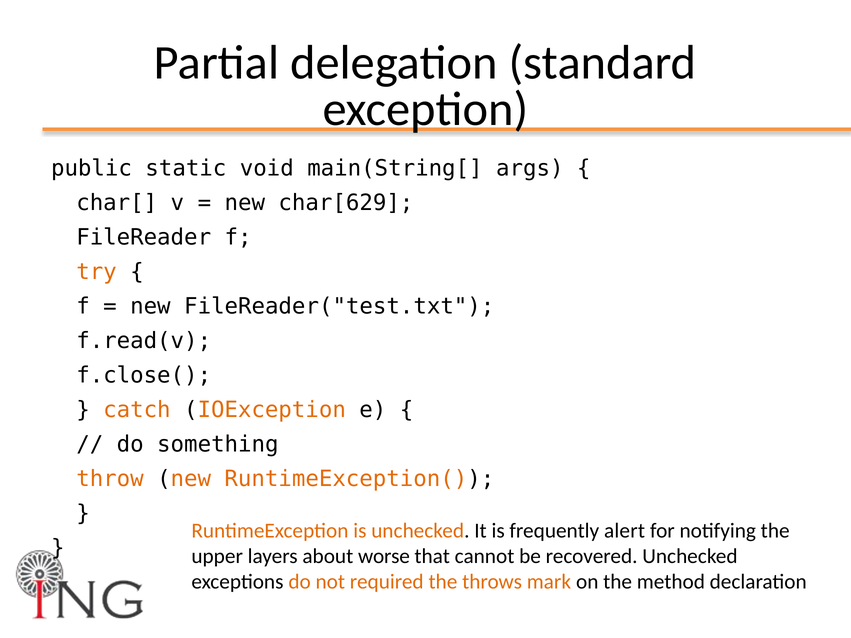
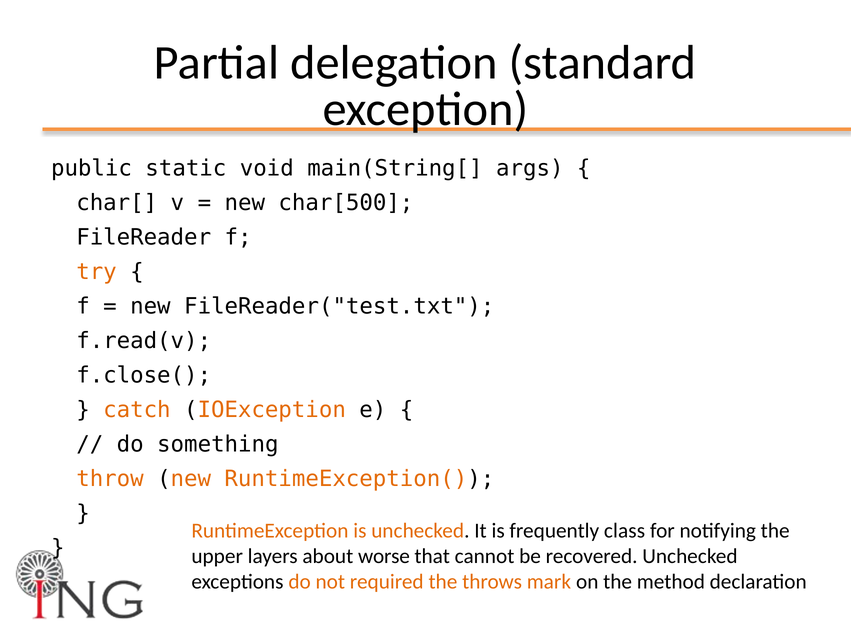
char[629: char[629 -> char[500 (346, 203)
alert: alert -> class (625, 531)
